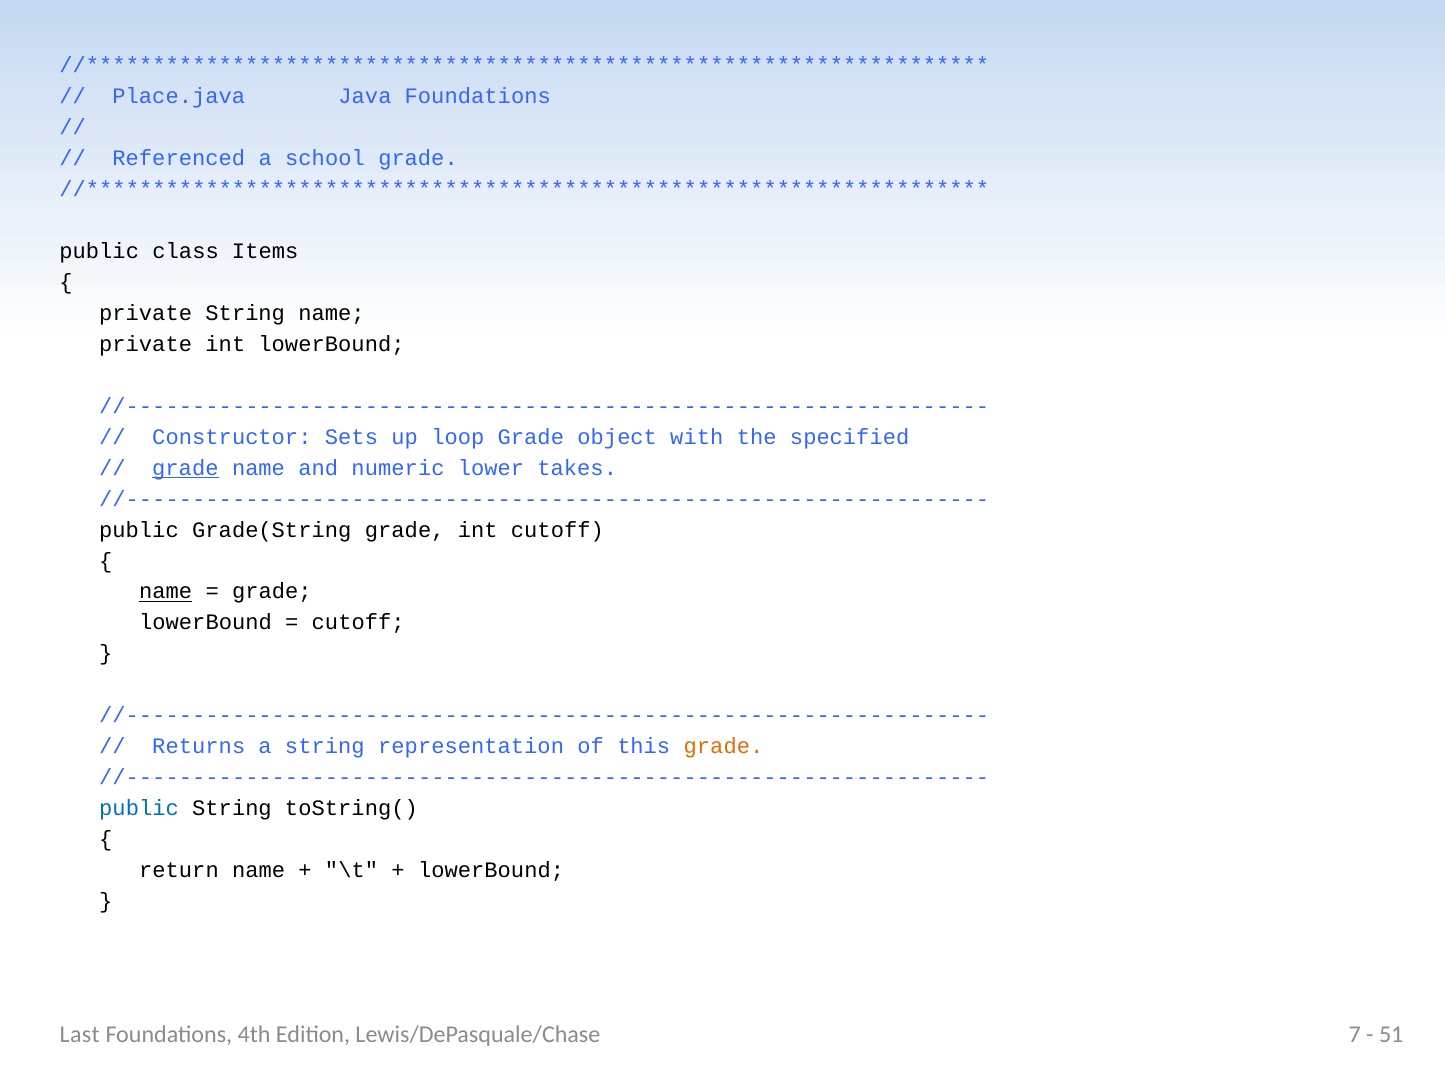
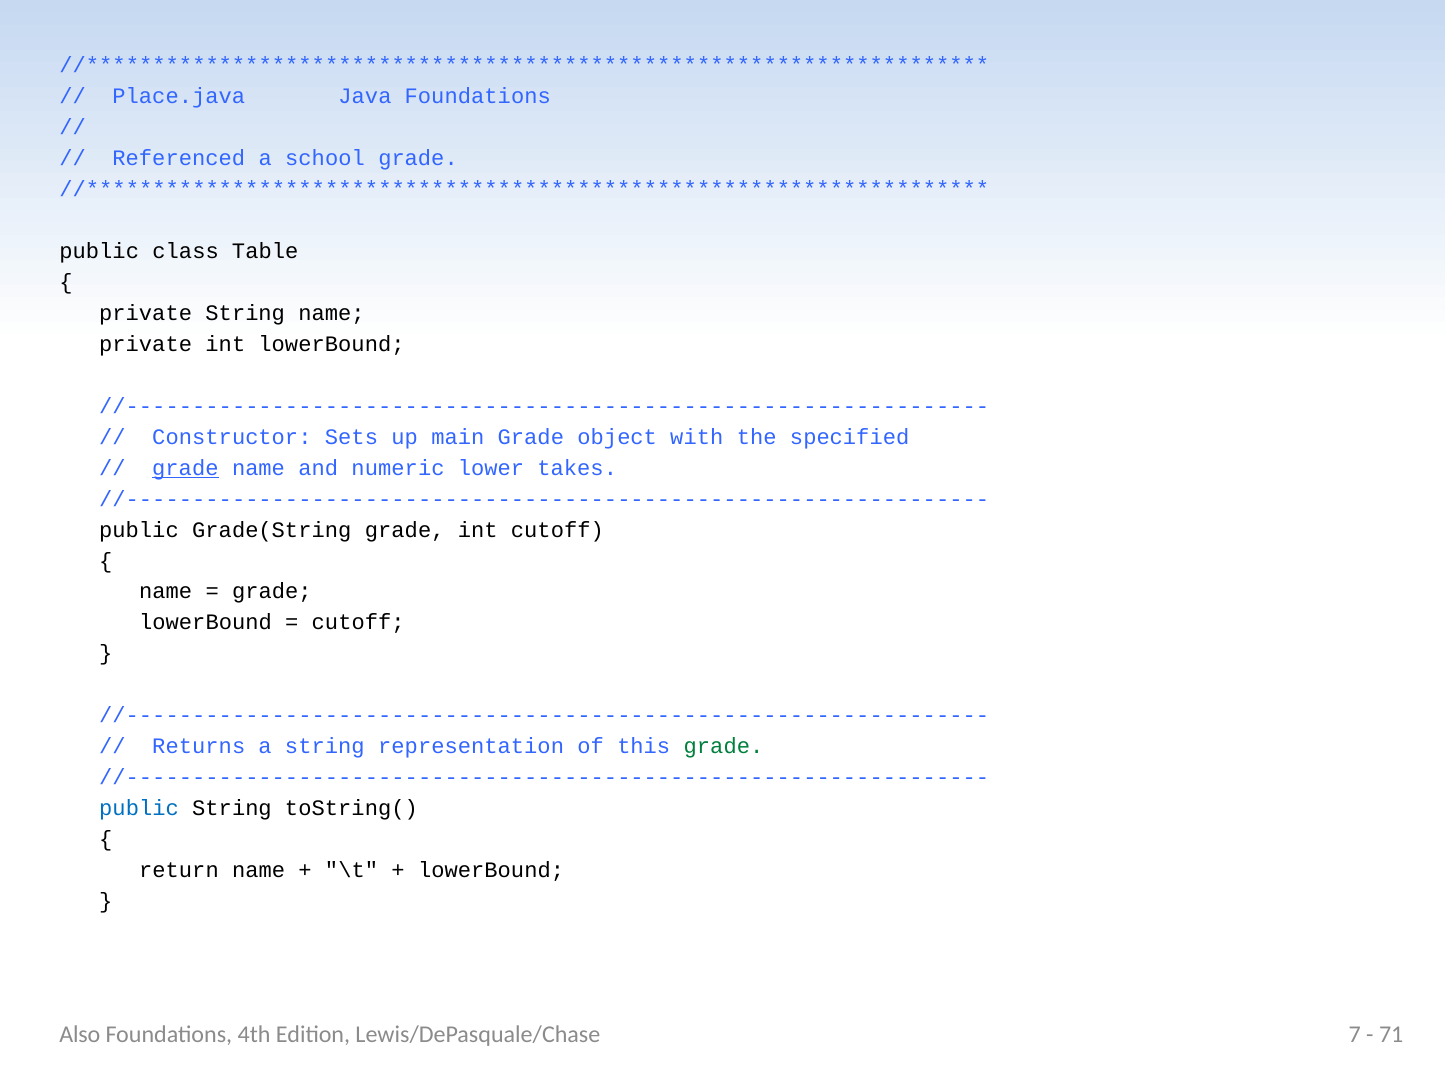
Items: Items -> Table (265, 251)
loop: loop -> main (458, 437)
name underline: present -> none (166, 592)
grade colour: orange -> green (723, 746)
Last: Last -> Also (80, 1035)
51: 51 -> 71 (1391, 1035)
